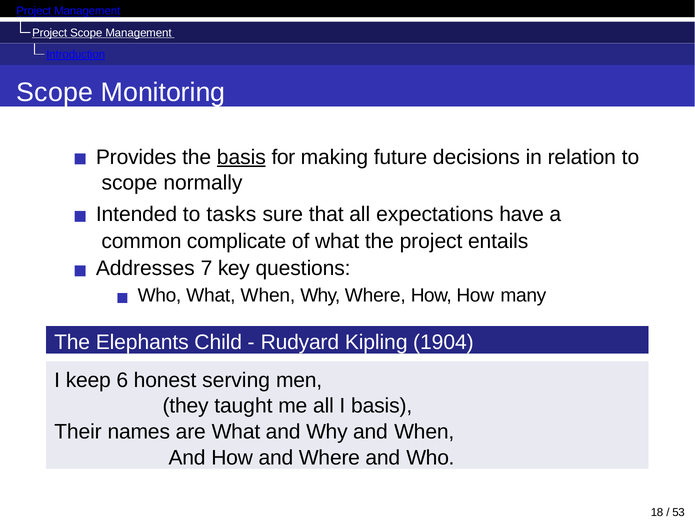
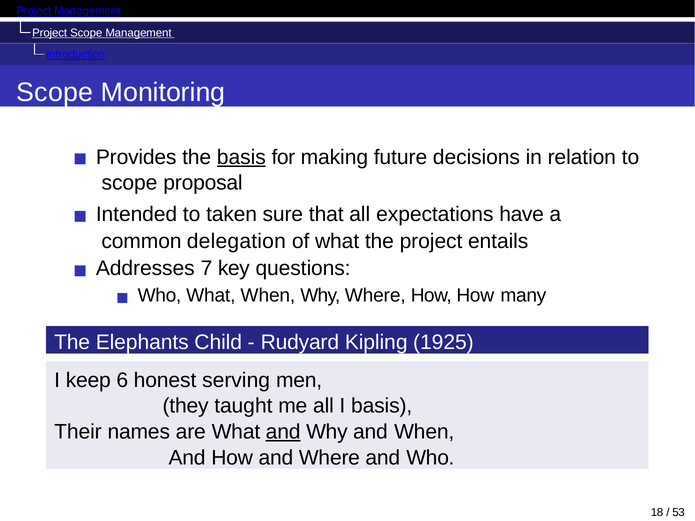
normally: normally -> proposal (203, 183)
tasks: tasks -> taken (232, 215)
complicate: complicate -> delegation (236, 242)
1904: 1904 -> 1925 (443, 343)
and underline: none -> present (283, 432)
